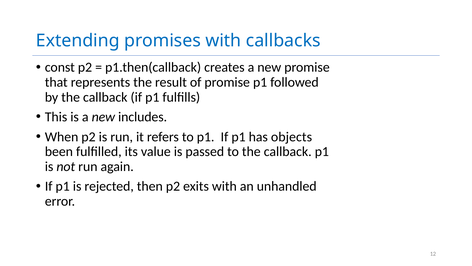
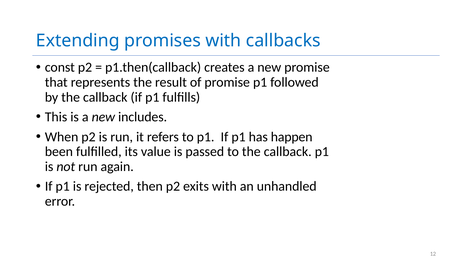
objects: objects -> happen (292, 137)
